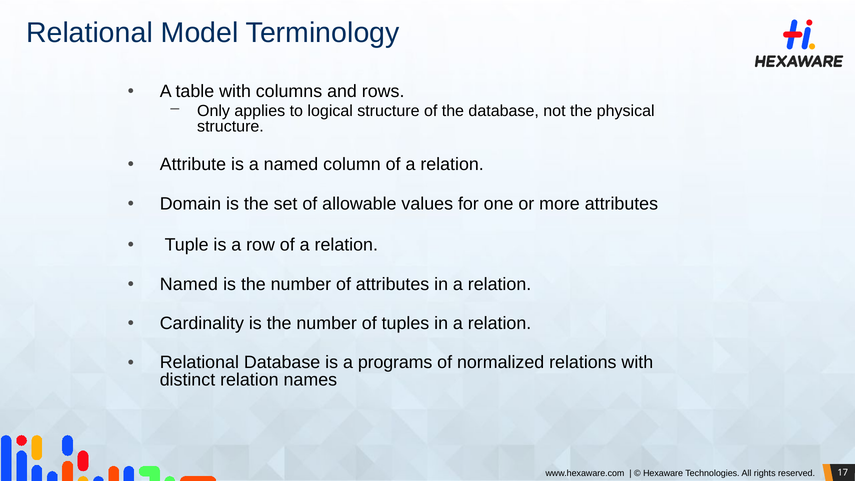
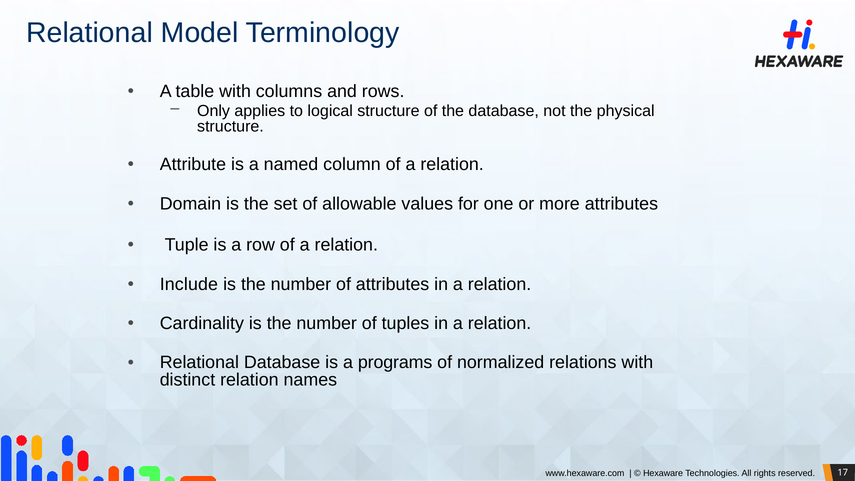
Named: Named -> Include (189, 284)
